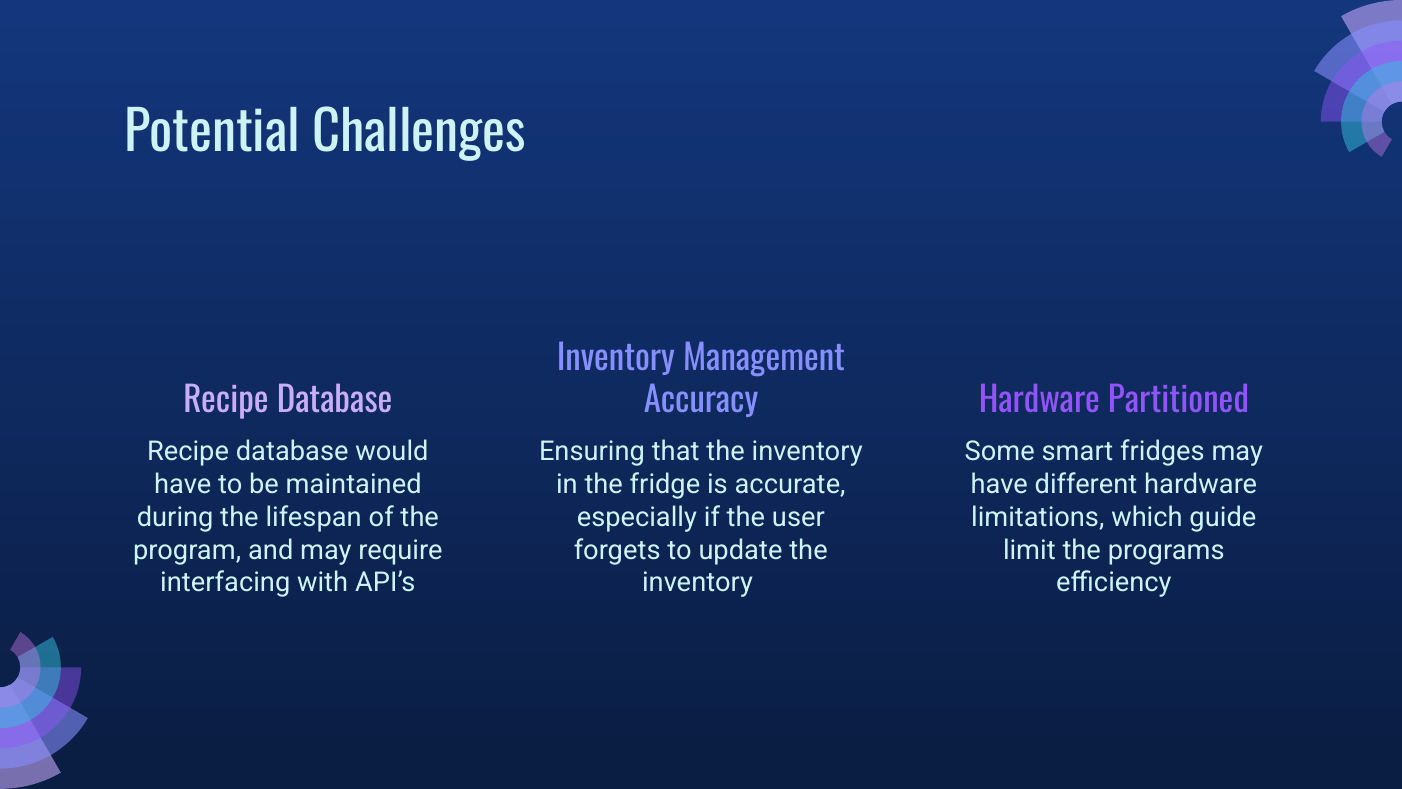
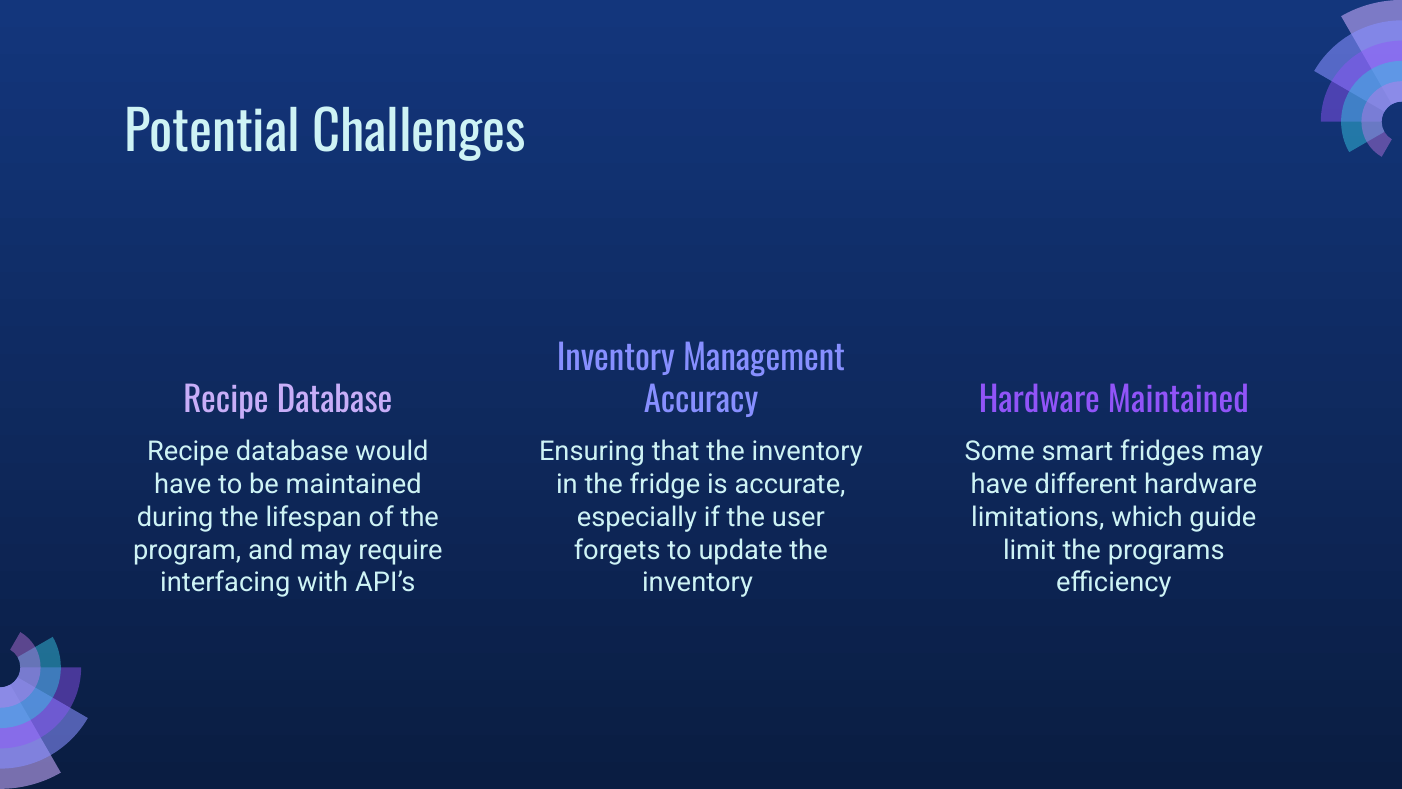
Hardware Partitioned: Partitioned -> Maintained (1178, 400)
